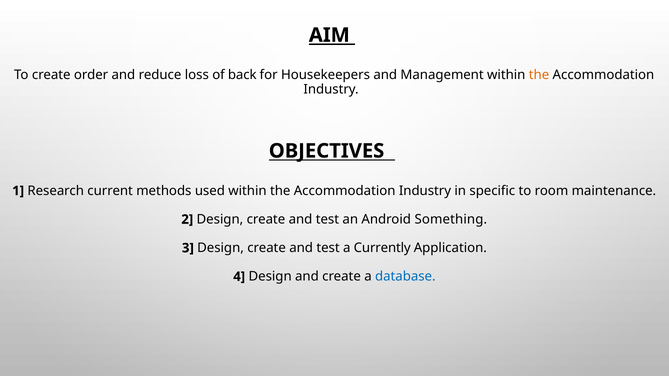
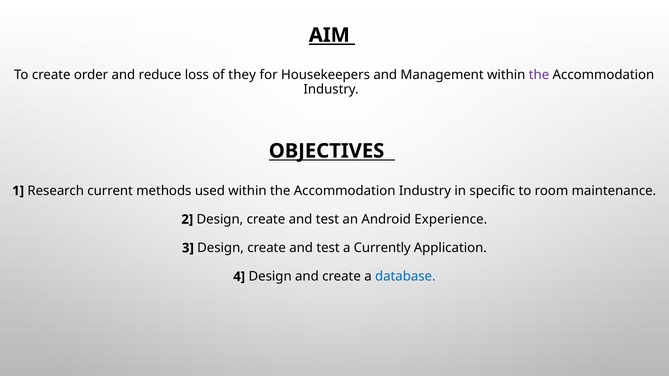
back: back -> they (242, 75)
the colour: orange -> purple (539, 75)
Something: Something -> Experience (451, 220)
